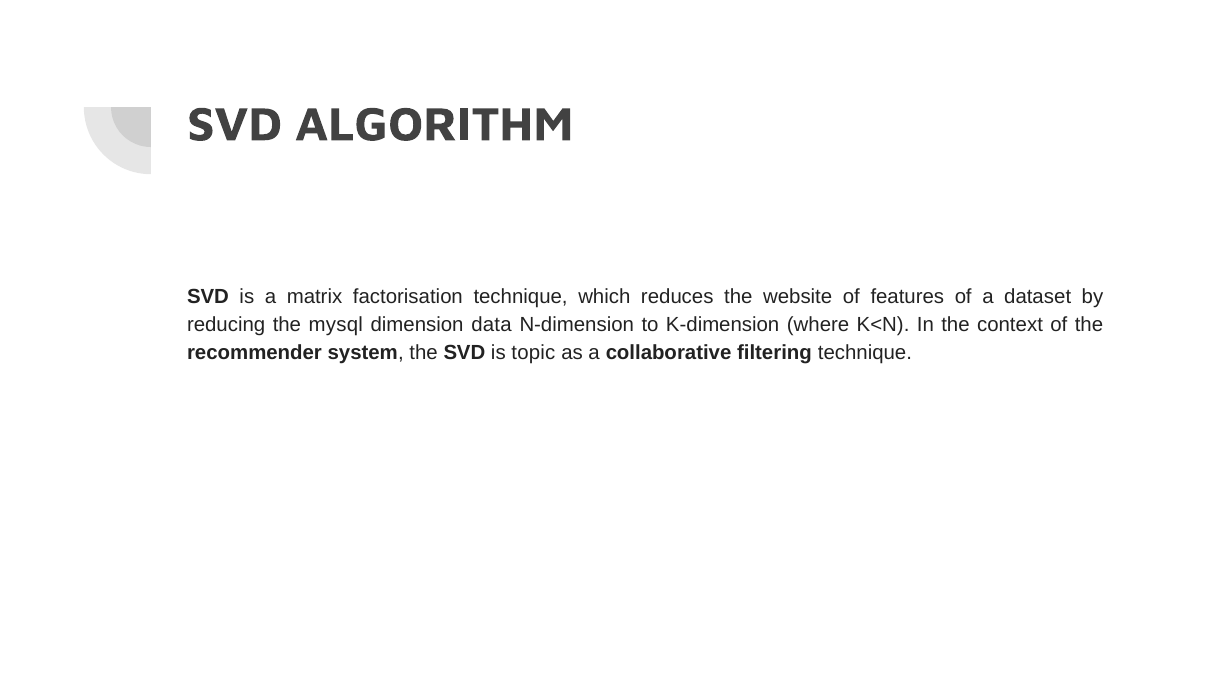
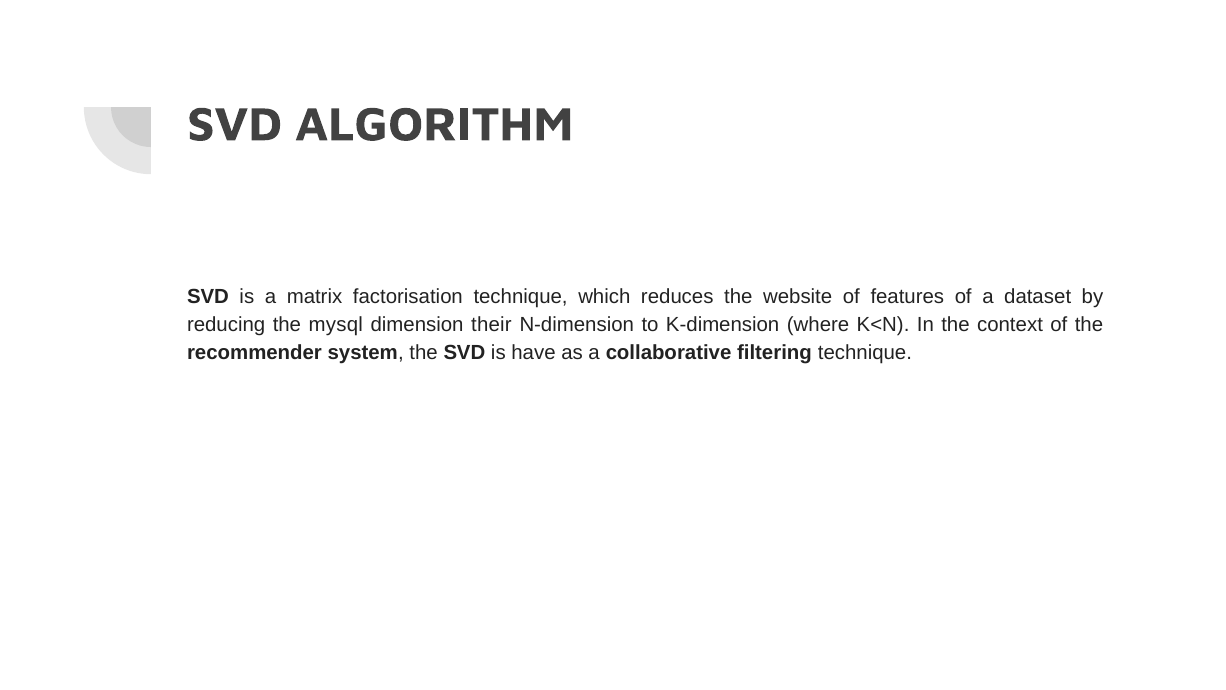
data: data -> their (491, 325)
topic: topic -> have (534, 353)
